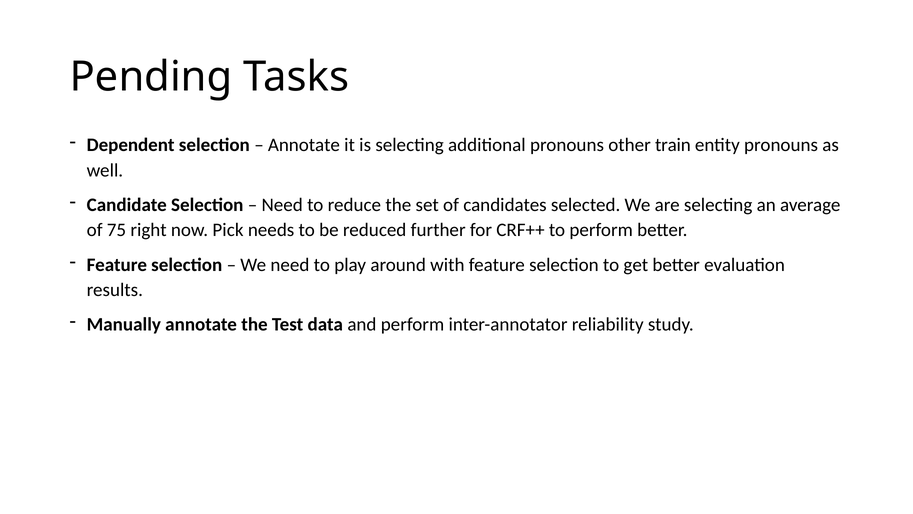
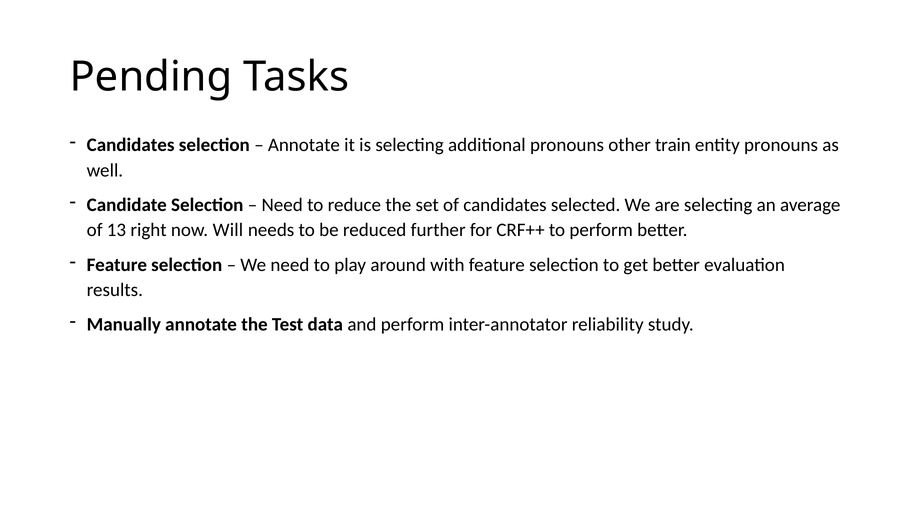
Dependent: Dependent -> Candidates (131, 145)
75: 75 -> 13 (116, 230)
Pick: Pick -> Will (228, 230)
